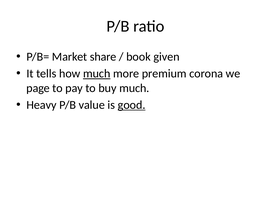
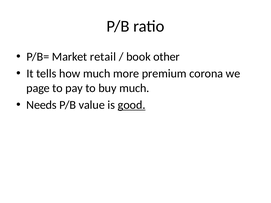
share: share -> retail (103, 57)
given: given -> other (167, 57)
much underline: present -> none (97, 74)
Heavy: Heavy -> Needs (42, 105)
